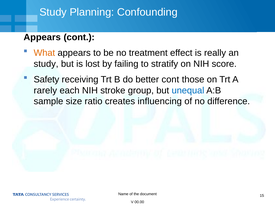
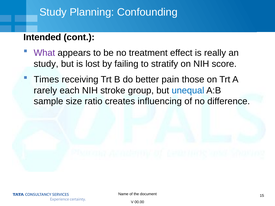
Appears: Appears -> Intended (42, 37)
What colour: orange -> purple (44, 53)
Safety: Safety -> Times (46, 79)
better cont: cont -> pain (170, 79)
